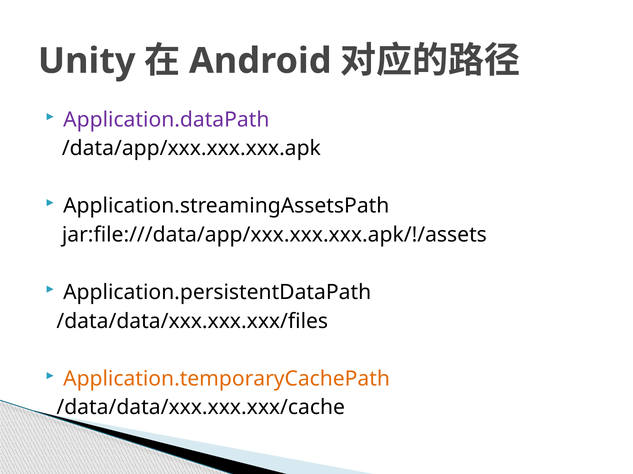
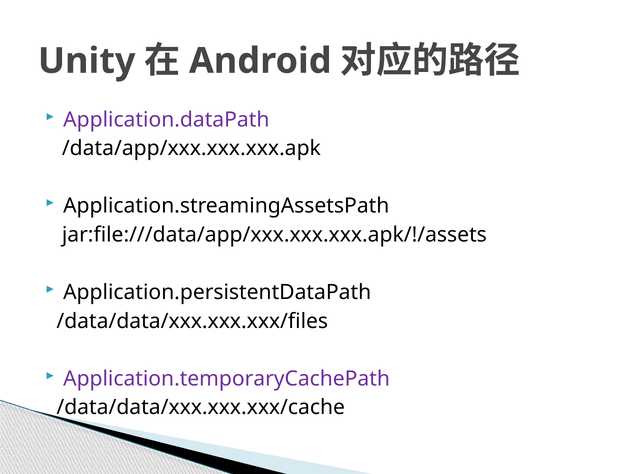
Application.temporaryCachePath colour: orange -> purple (227, 379)
